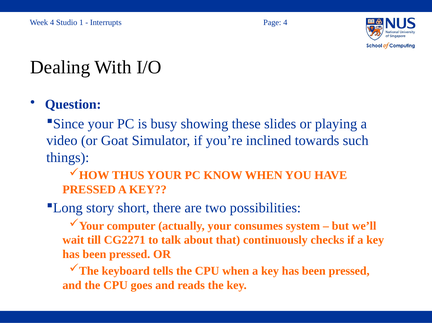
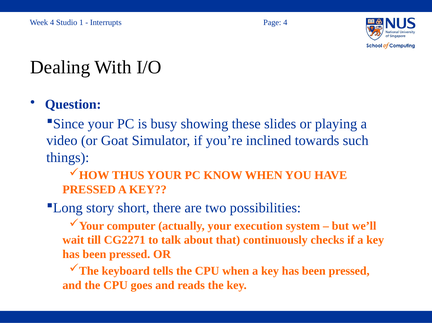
consumes: consumes -> execution (258, 226)
